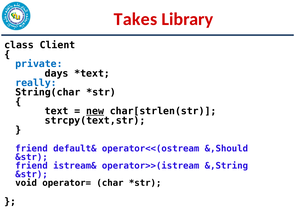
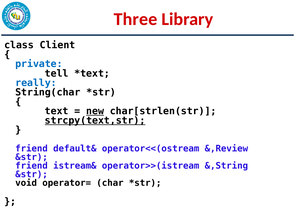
Takes: Takes -> Three (136, 19)
days: days -> tell (57, 73)
strcpy(text,str underline: none -> present (95, 121)
&,Should: &,Should -> &,Review (226, 149)
